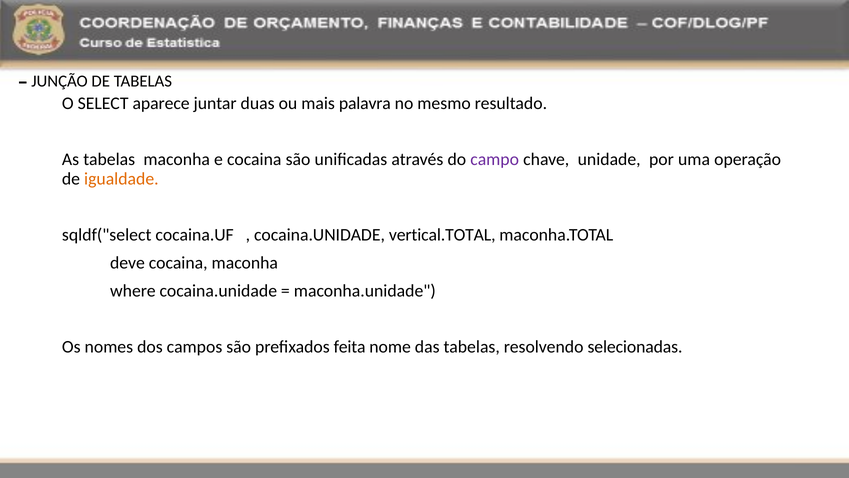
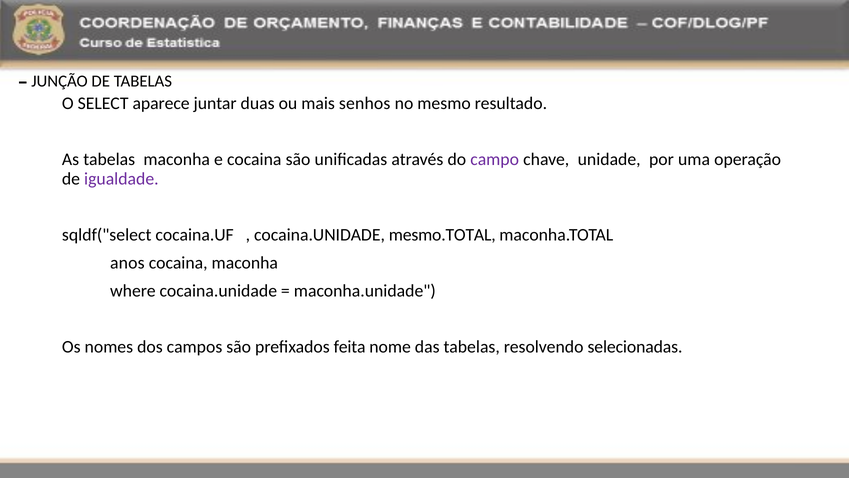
palavra: palavra -> senhos (365, 103)
igualdade colour: orange -> purple (121, 178)
vertical.TOTAL: vertical.TOTAL -> mesmo.TOTAL (442, 234)
deve: deve -> anos (127, 262)
